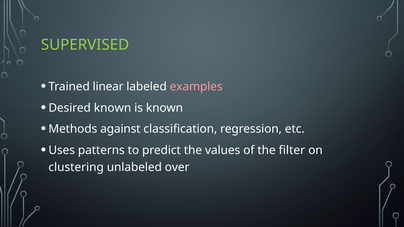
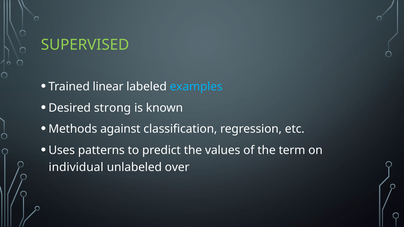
examples colour: pink -> light blue (196, 87)
Desired known: known -> strong (112, 108)
filter: filter -> term (292, 150)
clustering: clustering -> individual (76, 167)
